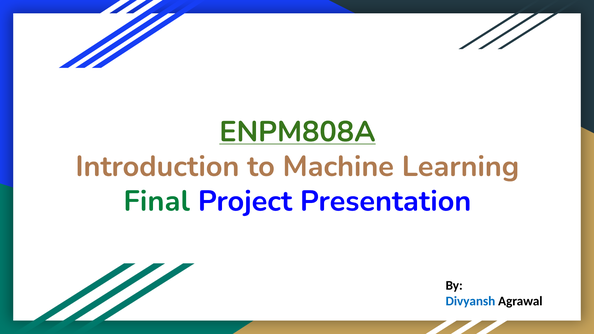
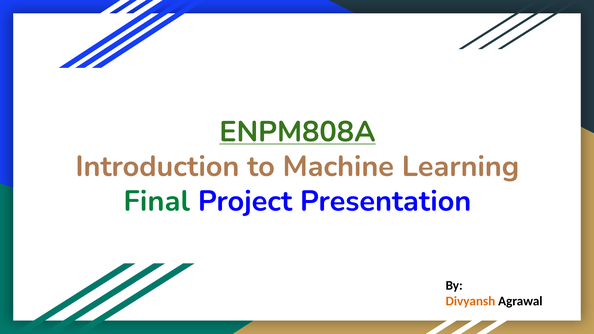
Divyansh colour: blue -> orange (470, 301)
